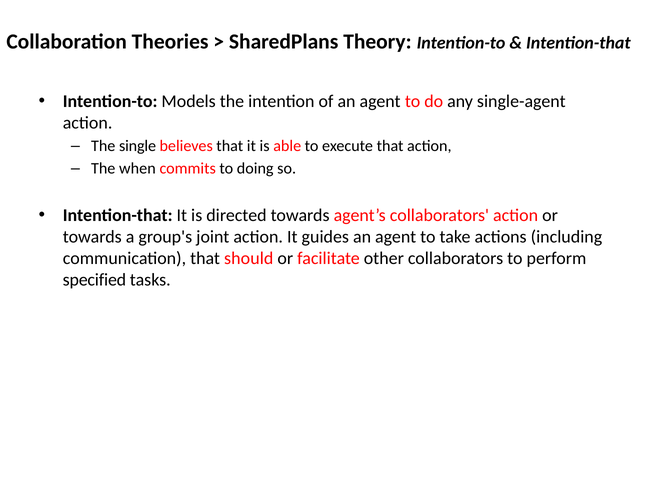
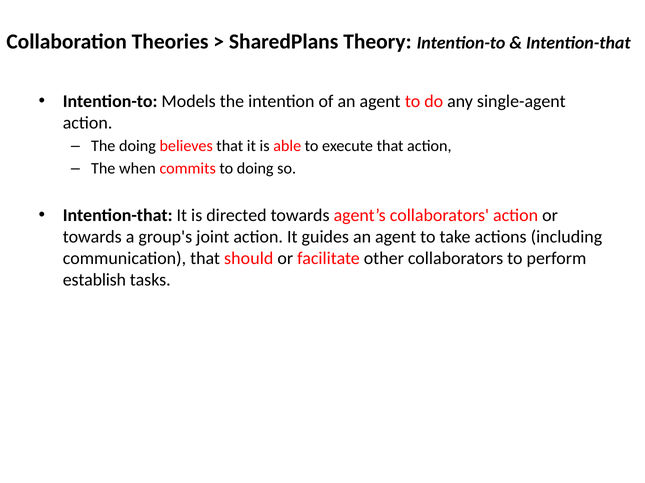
The single: single -> doing (137, 146)
specified: specified -> establish (94, 280)
